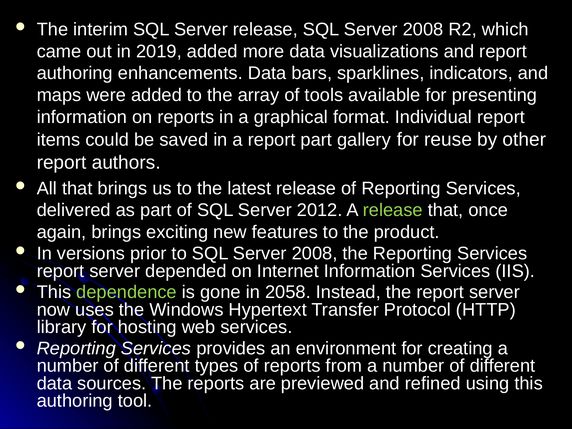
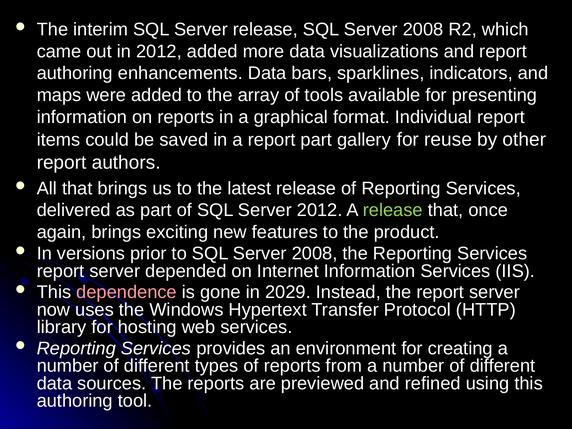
in 2019: 2019 -> 2012 (159, 51)
dependence colour: light green -> pink (127, 292)
2058: 2058 -> 2029 (288, 292)
